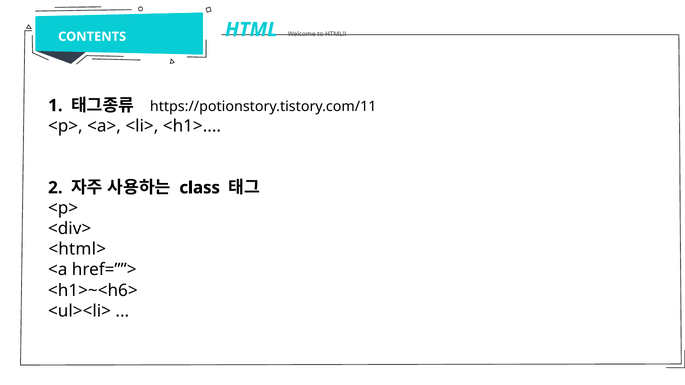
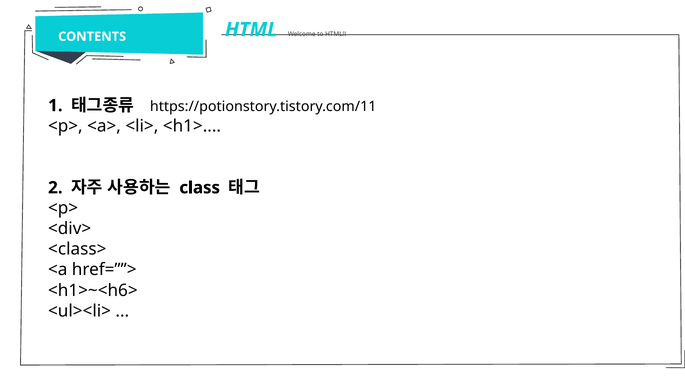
<html>: <html> -> <class> (77, 250)
